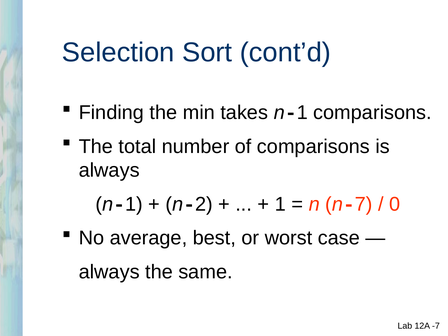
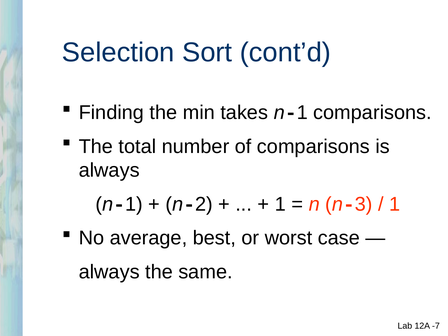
7: 7 -> 3 (364, 204)
0: 0 -> 1 (395, 204)
